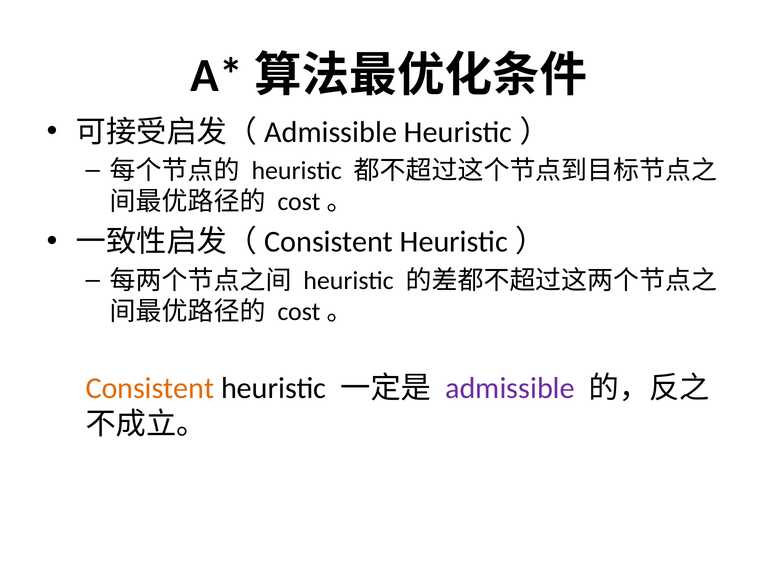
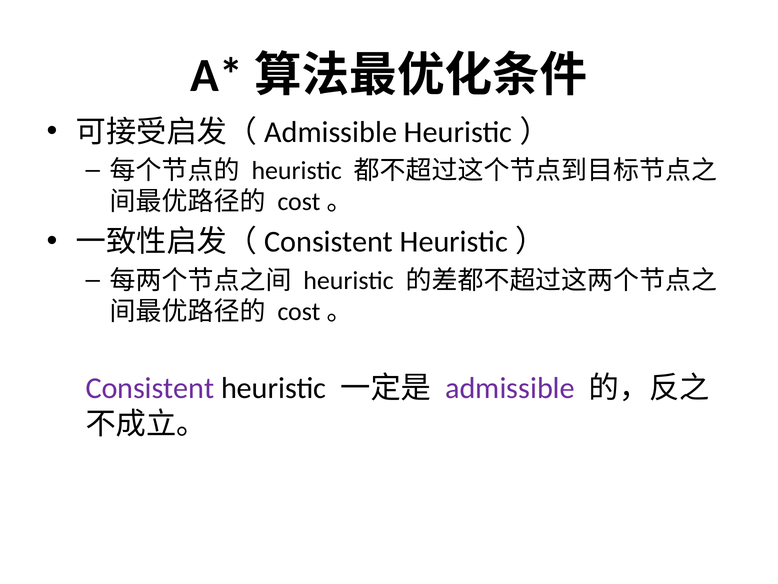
Consistent colour: orange -> purple (150, 388)
